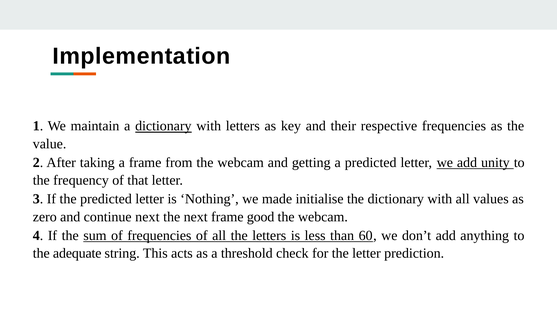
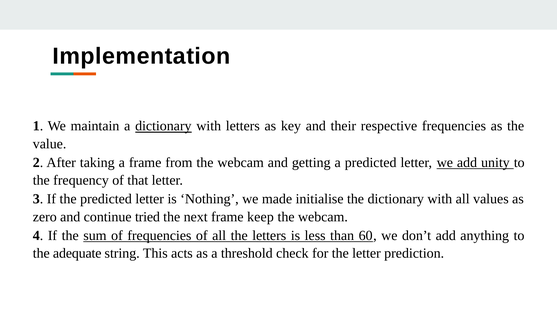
continue next: next -> tried (147, 217)
good: good -> keep (260, 217)
